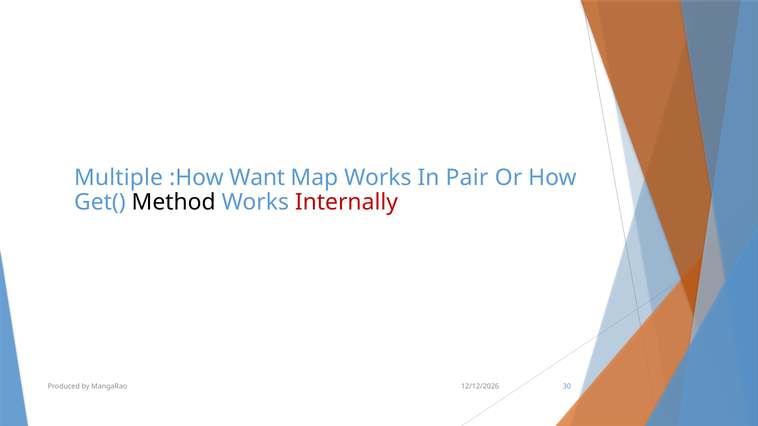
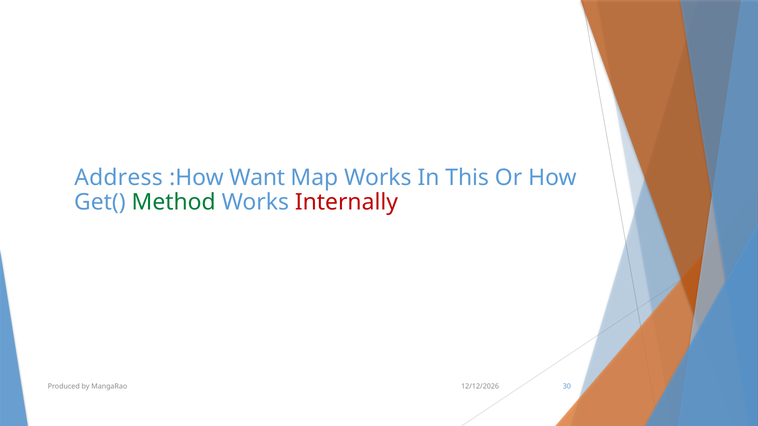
Multiple: Multiple -> Address (119, 178)
Pair: Pair -> This (467, 178)
Method colour: black -> green (174, 203)
